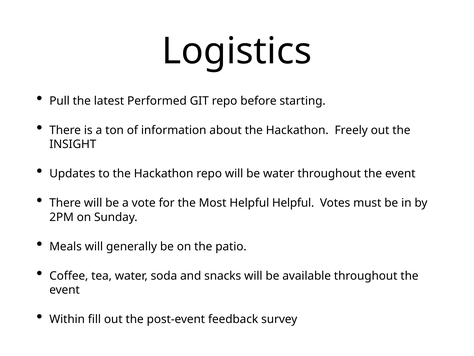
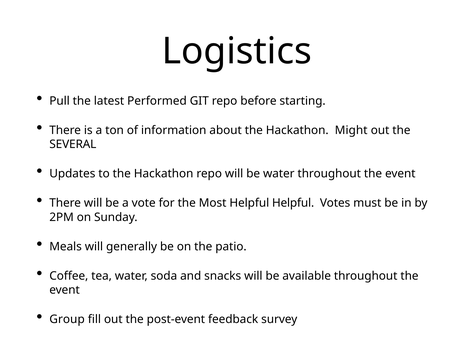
Freely: Freely -> Might (351, 130)
INSIGHT: INSIGHT -> SEVERAL (73, 144)
Within: Within -> Group (67, 319)
